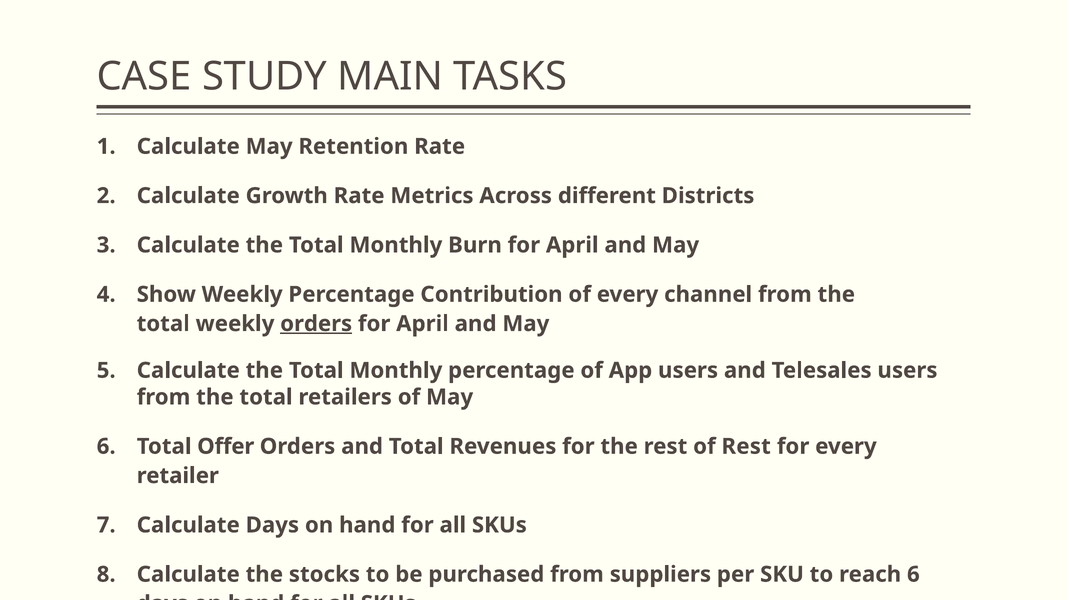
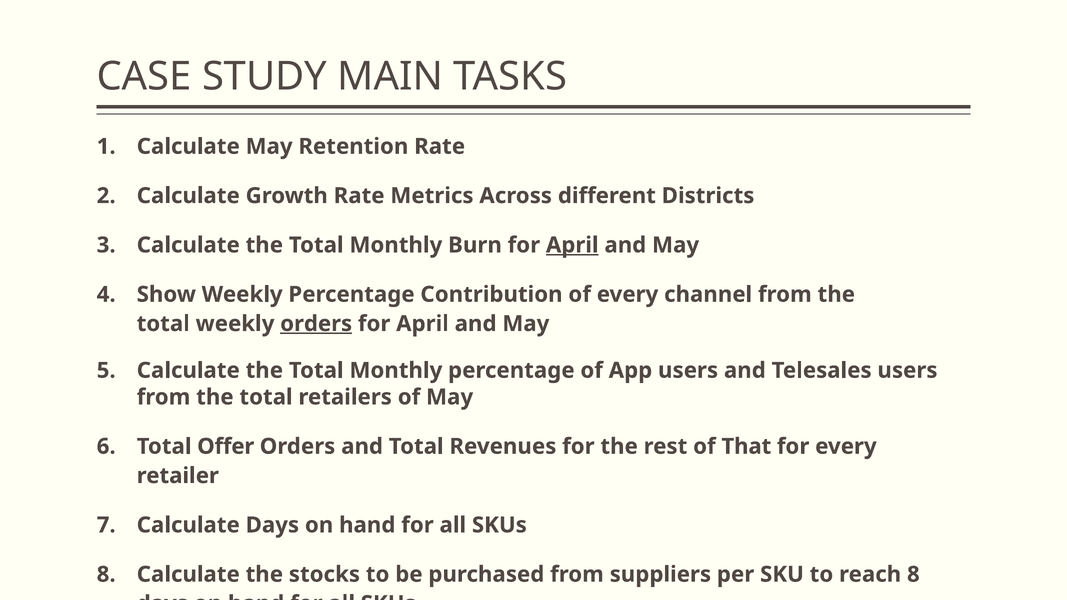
April underline: none -> present (572, 245)
of Rest: Rest -> That (746, 447)
reach 6: 6 -> 8 (913, 575)
